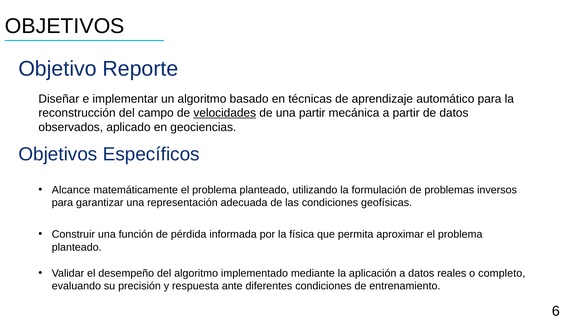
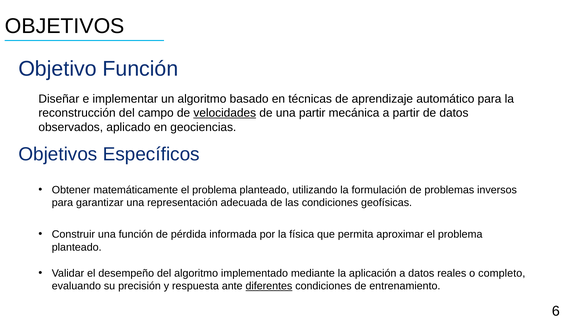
Objetivo Reporte: Reporte -> Función (140, 69)
Alcance: Alcance -> Obtener (71, 190)
diferentes underline: none -> present (269, 286)
